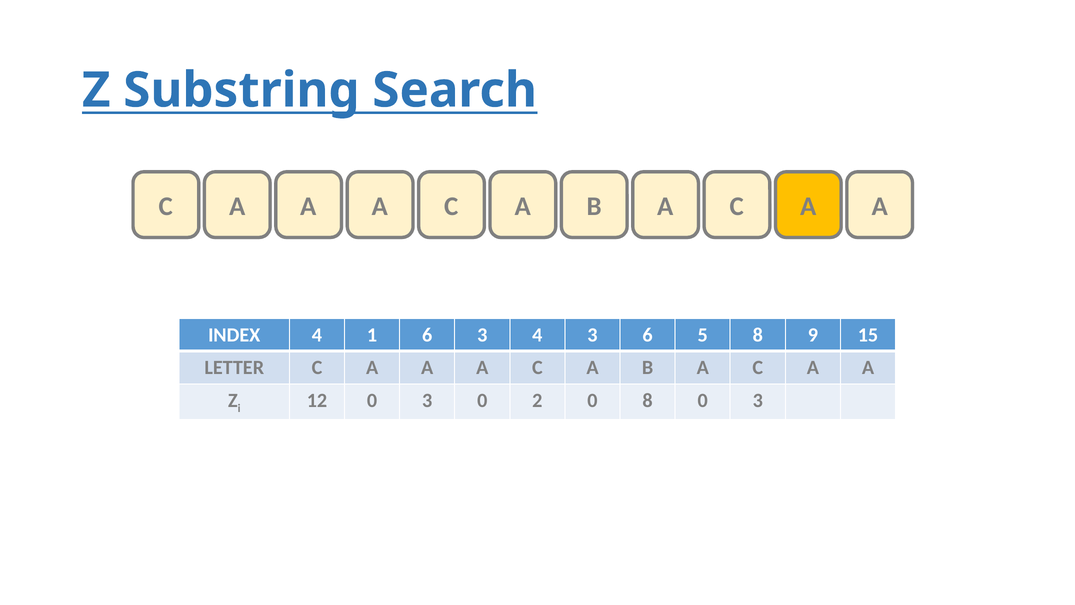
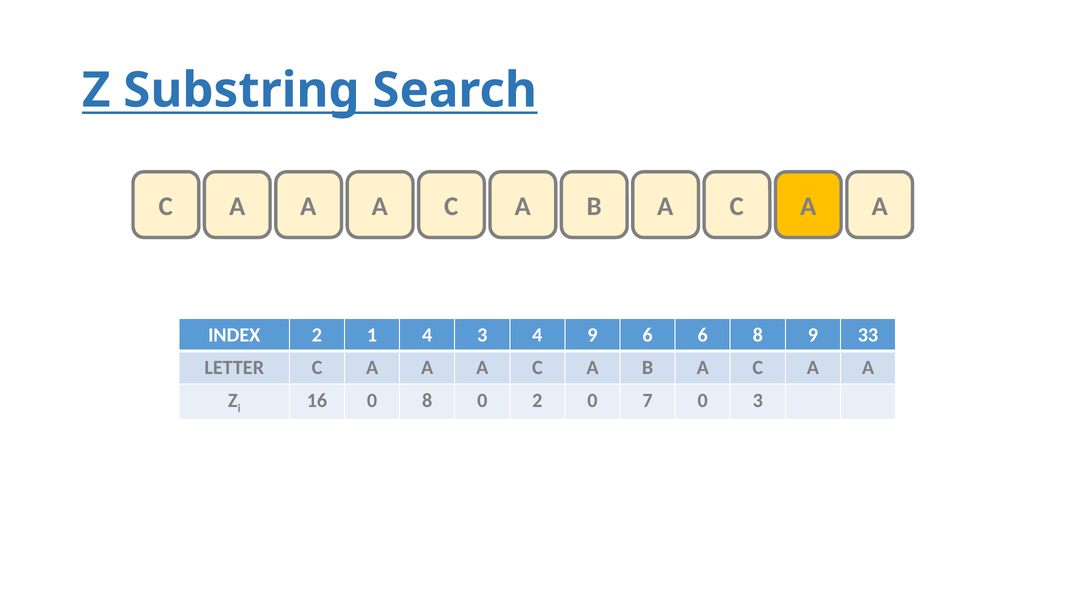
INDEX 4: 4 -> 2 (317, 335)
1 6: 6 -> 4 (427, 335)
4 3: 3 -> 9 (592, 335)
6 5: 5 -> 6 (703, 335)
15: 15 -> 33 (868, 335)
12: 12 -> 16 (317, 400)
3: 3 -> 8 (427, 400)
0 8: 8 -> 7 (648, 400)
